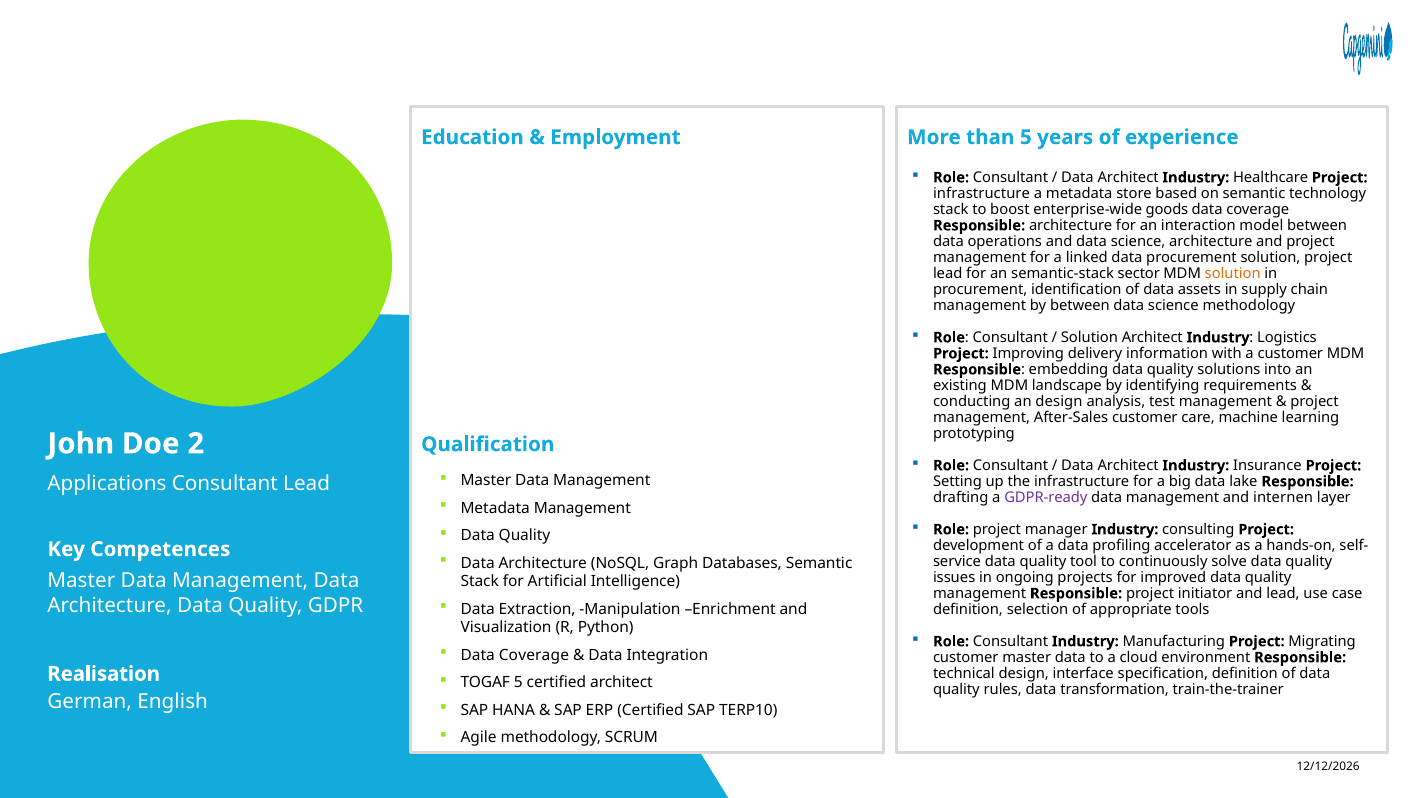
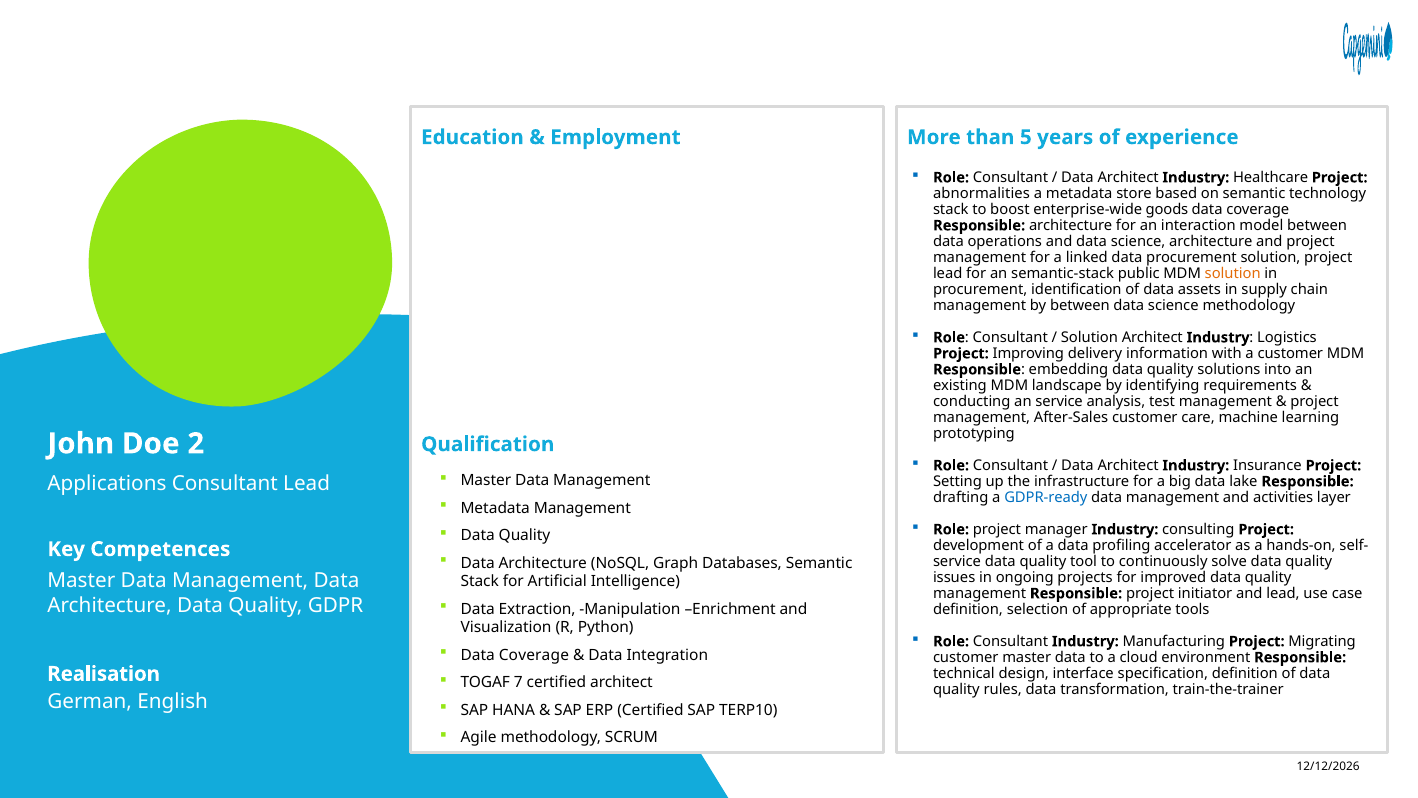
infrastructure: infrastructure -> abnormalities (981, 193)
sector: sector -> public (1139, 273)
an design: design -> service (1059, 401)
GDPR-ready colour: purple -> blue (1046, 497)
internen: internen -> activities (1283, 497)
TOGAF 5: 5 -> 7 (518, 682)
